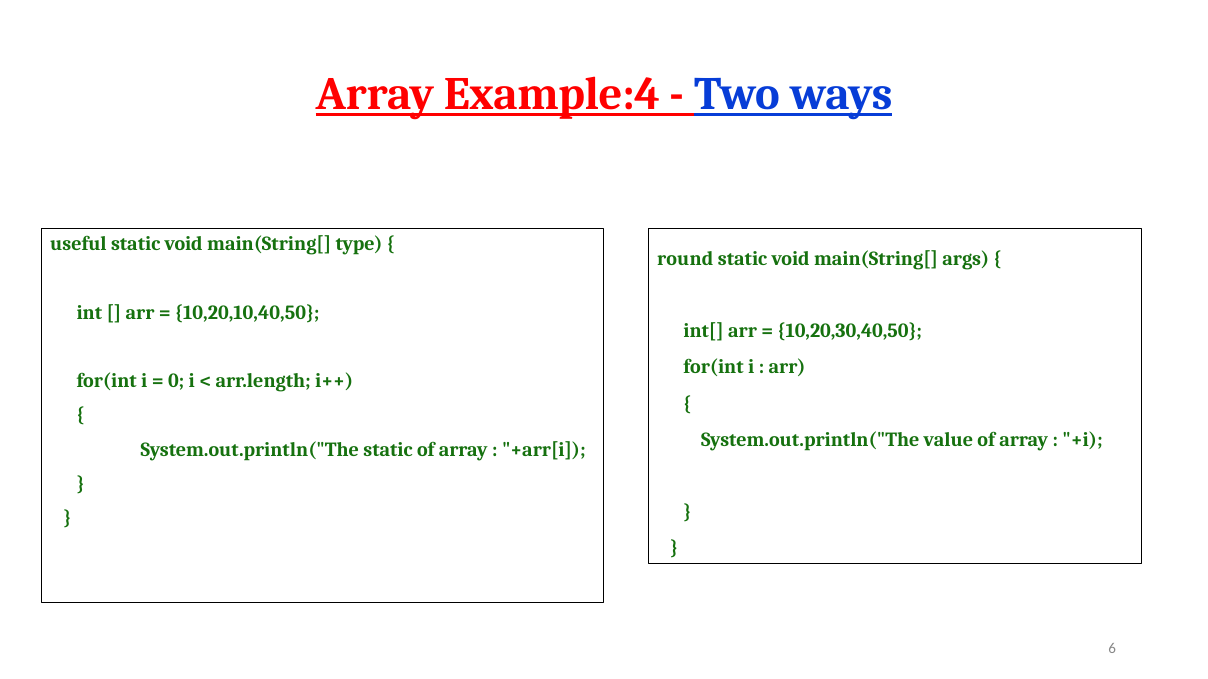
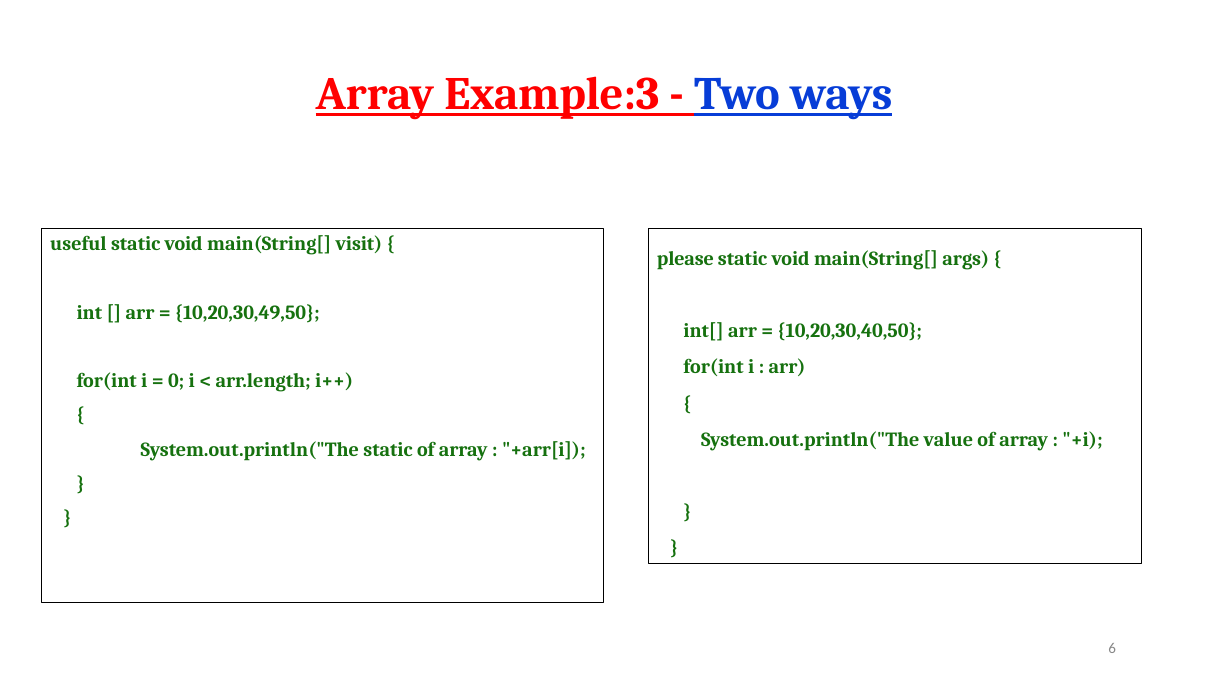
Example:4: Example:4 -> Example:3 (552, 95)
type: type -> visit (359, 244)
round: round -> please (685, 259)
10,20,10,40,50: 10,20,10,40,50 -> 10,20,30,49,50 (247, 313)
